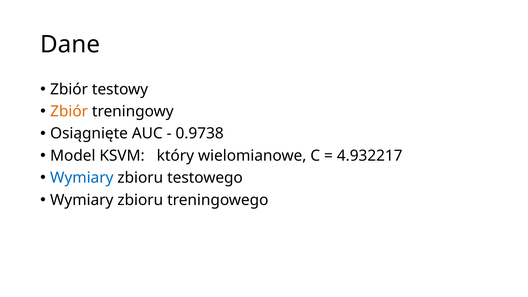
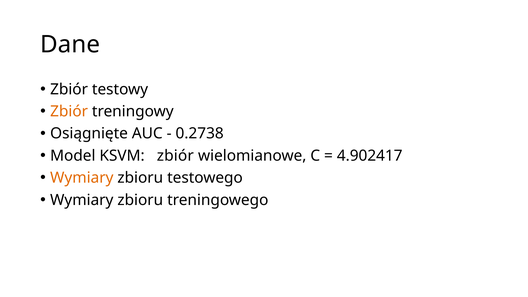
0.9738: 0.9738 -> 0.2738 (200, 134)
KSVM który: który -> zbiór (175, 156)
4.932217: 4.932217 -> 4.902417 (370, 156)
Wymiary colour: blue -> orange (82, 178)
